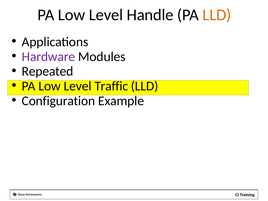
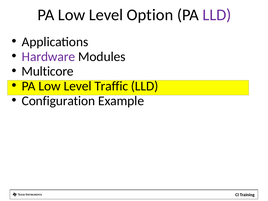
Handle: Handle -> Option (150, 15)
LLD colour: orange -> purple (217, 15)
Repeated: Repeated -> Multicore (48, 71)
